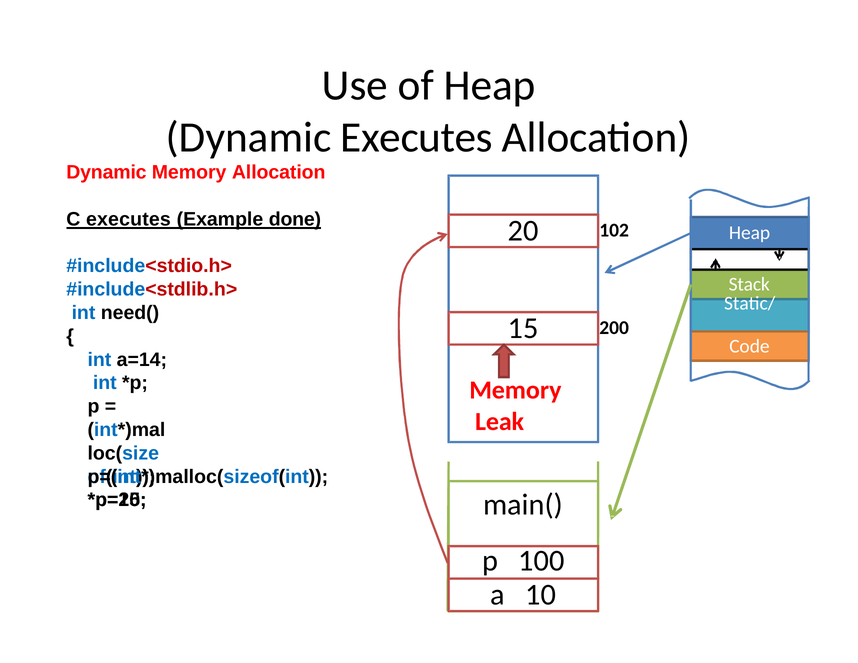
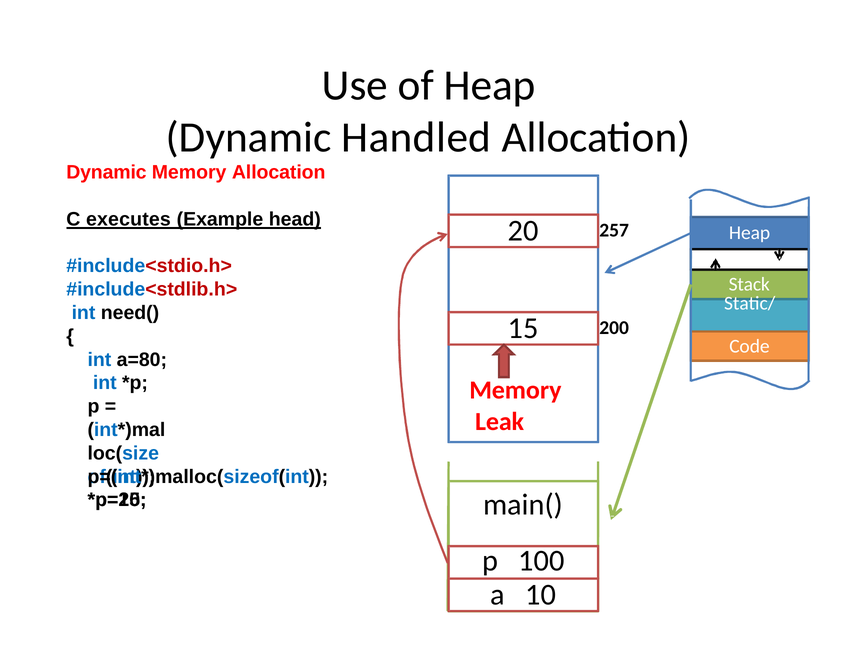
Dynamic Executes: Executes -> Handled (416, 137)
done: done -> head (295, 219)
102: 102 -> 257 (614, 230)
a=14: a=14 -> a=80 (142, 360)
